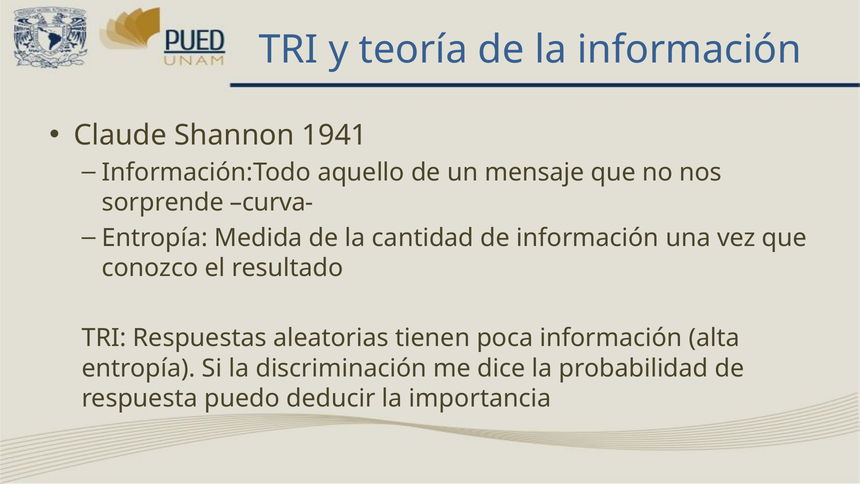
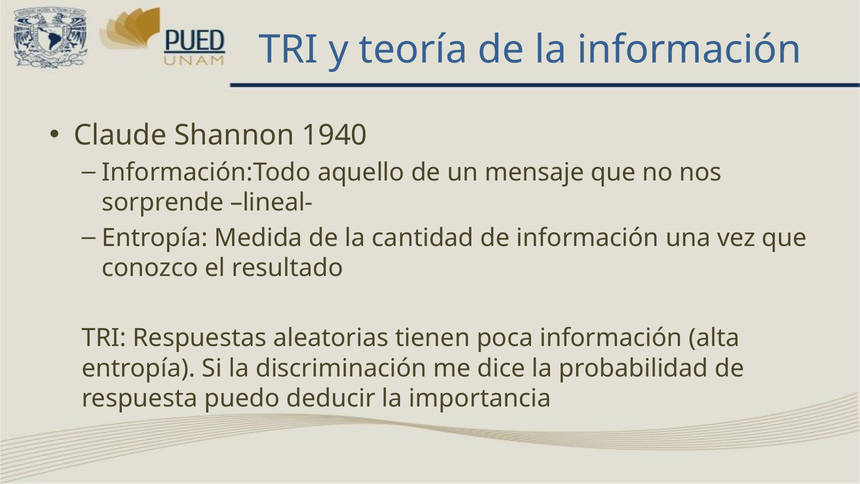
1941: 1941 -> 1940 (335, 135)
curva-: curva- -> lineal- (272, 202)
